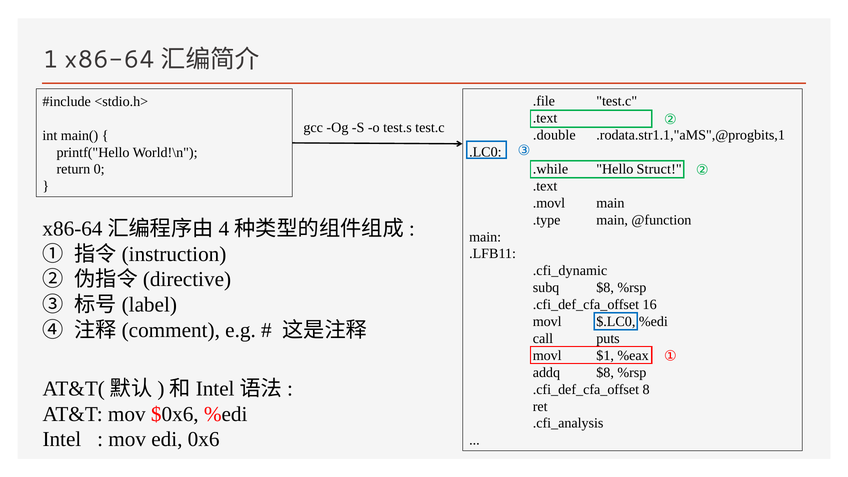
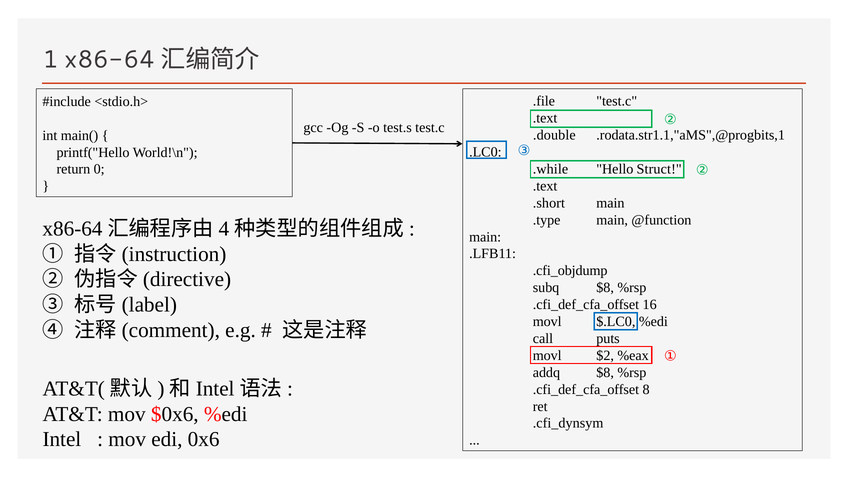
.movl: .movl -> .short (549, 203)
.cfi_dynamic: .cfi_dynamic -> .cfi_objdump (570, 271)
$1: $1 -> $2 (605, 356)
.cfi_analysis: .cfi_analysis -> .cfi_dynsym (568, 423)
